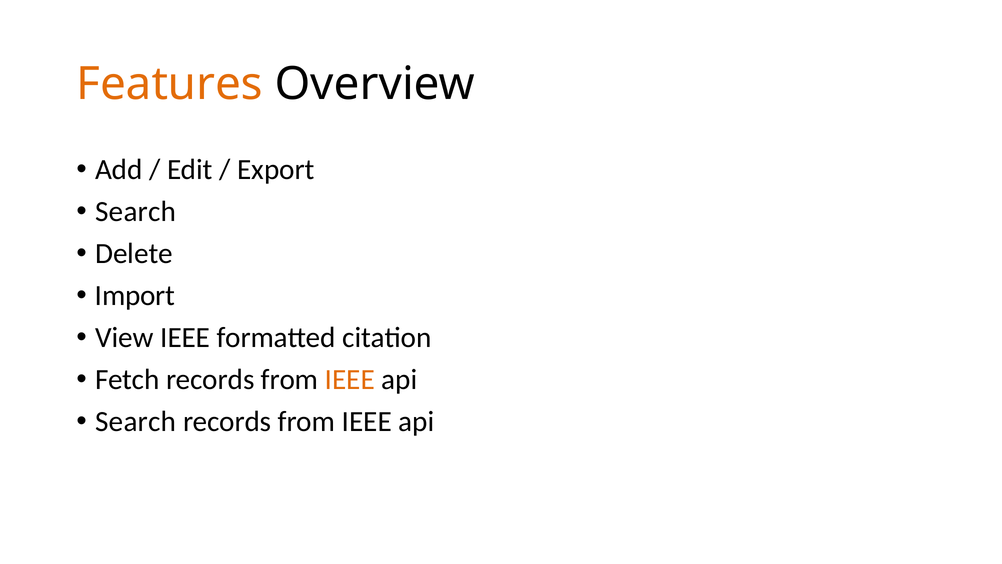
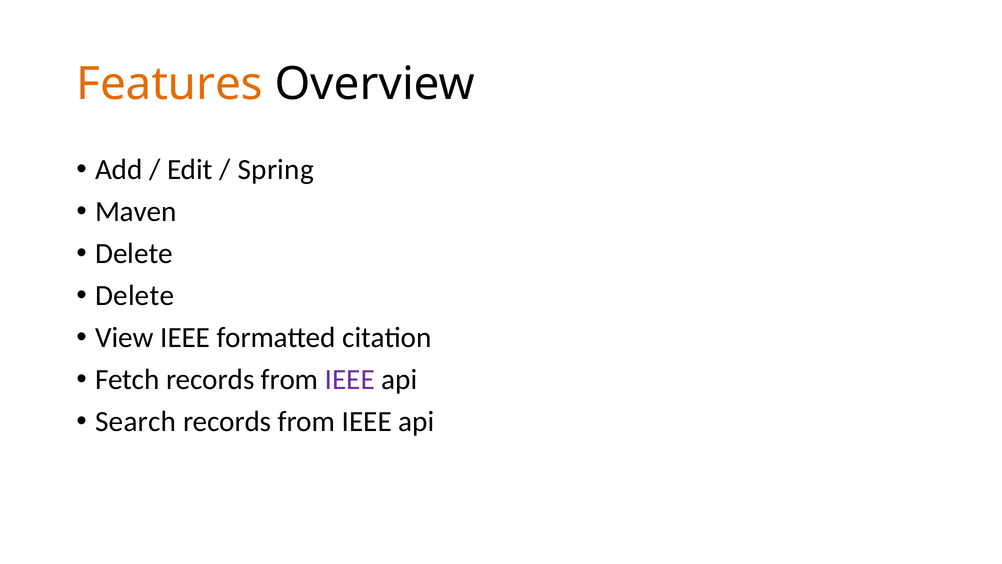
Export: Export -> Spring (276, 169)
Search: Search -> Maven (136, 211)
Import: Import -> Delete (135, 295)
IEEE colour: orange -> purple (350, 379)
